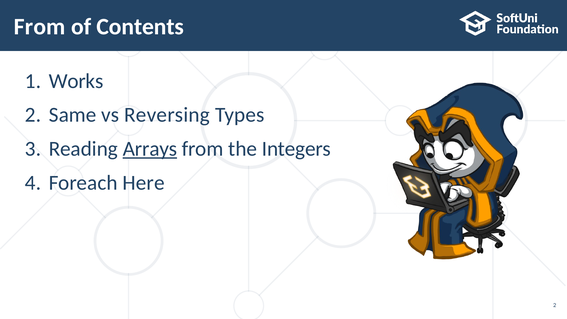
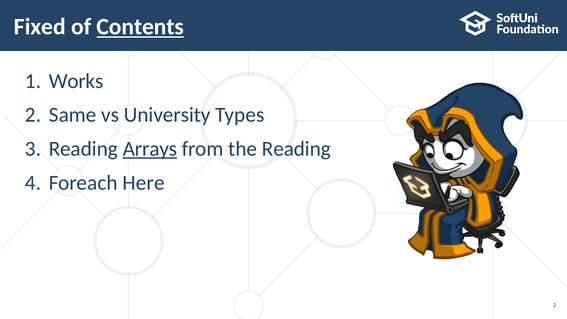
From: From -> Fixed (40, 27)
Contents underline: none -> present (140, 27)
Reversing: Reversing -> University (167, 115)
the Integers: Integers -> Reading (296, 149)
